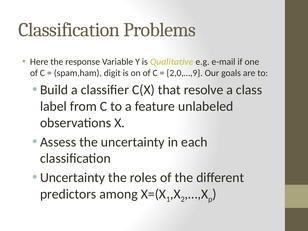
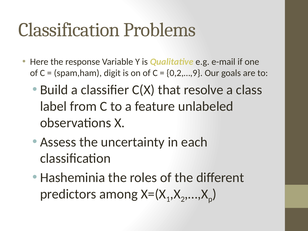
2,0,…,9: 2,0,…,9 -> 0,2,…,9 (185, 73)
Uncertainty: Uncertainty -> Hasheminia (73, 178)
